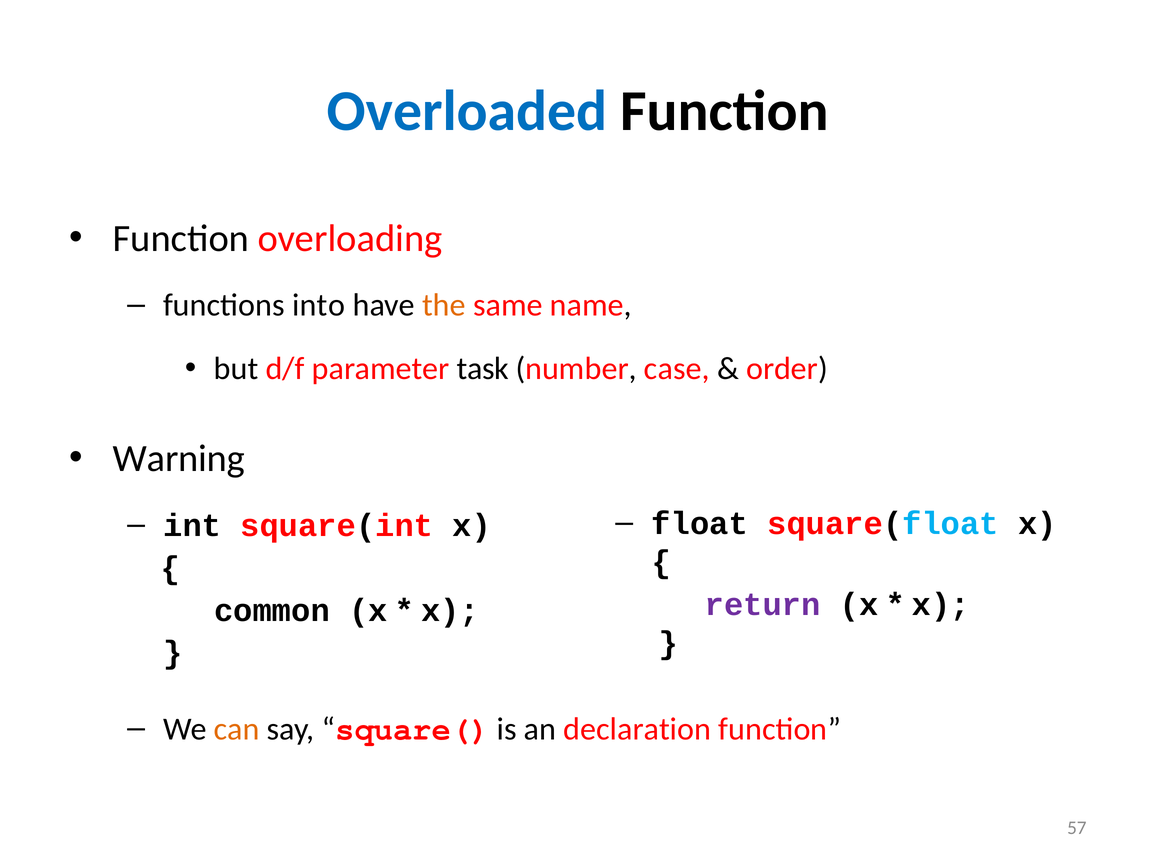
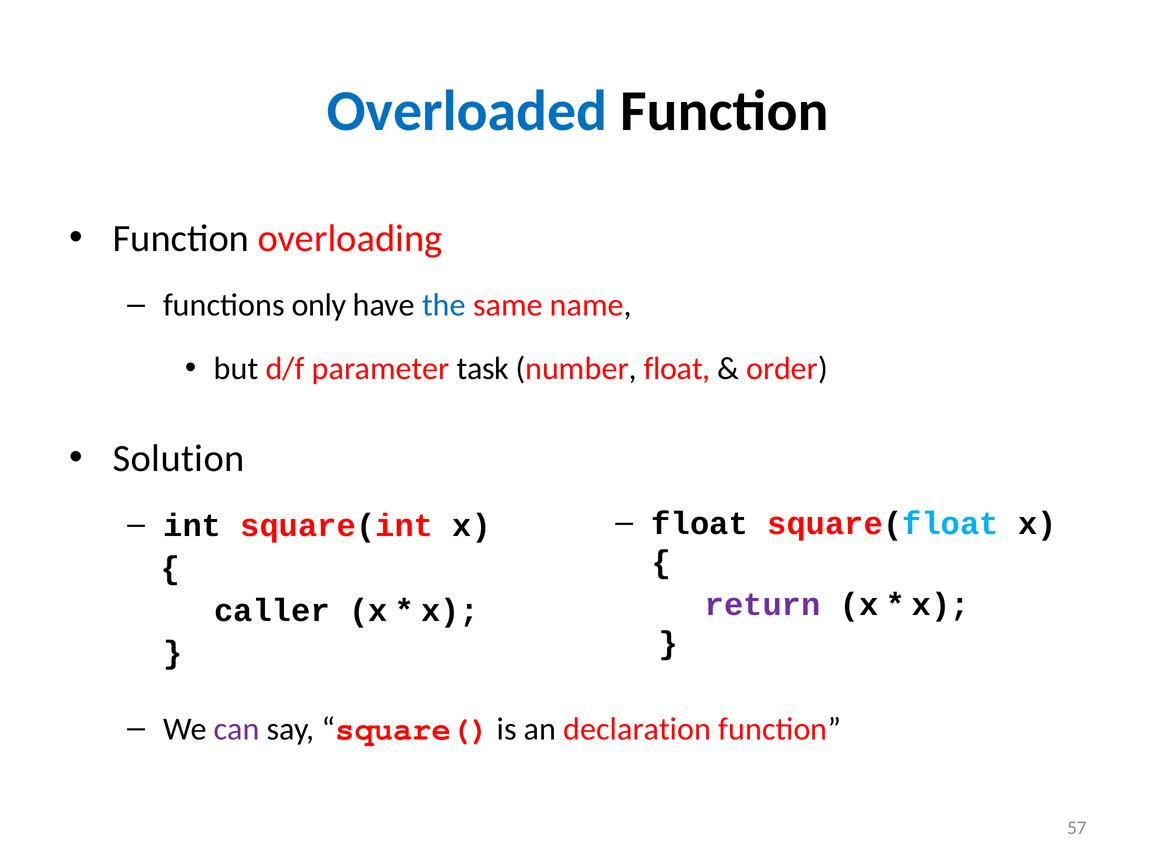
into: into -> only (319, 305)
the colour: orange -> blue (444, 305)
number case: case -> float (677, 369)
Warning: Warning -> Solution (179, 459)
common: common -> caller (272, 610)
can colour: orange -> purple (237, 729)
